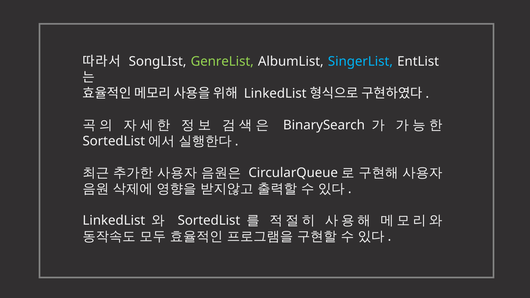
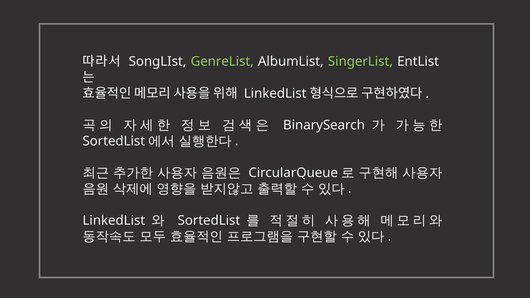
SingerList colour: light blue -> light green (360, 62)
